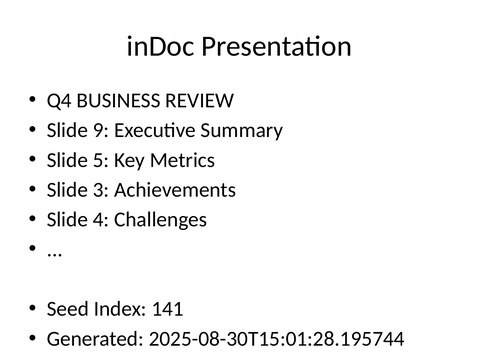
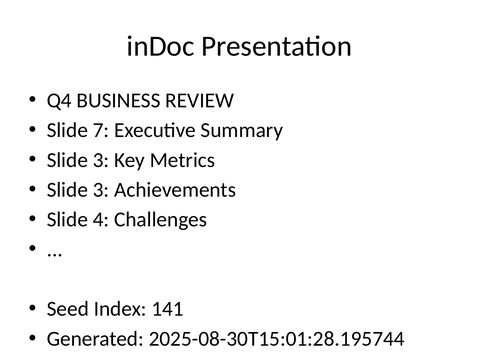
9: 9 -> 7 (101, 130)
5: 5 -> 3 (101, 160)
